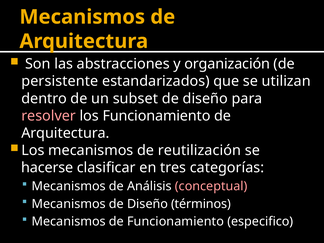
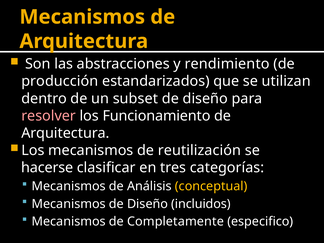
organización: organización -> rendimiento (227, 64)
persistente: persistente -> producción (60, 81)
conceptual colour: pink -> yellow (211, 186)
términos: términos -> incluidos (201, 204)
de Funcionamiento: Funcionamiento -> Completamente (175, 222)
